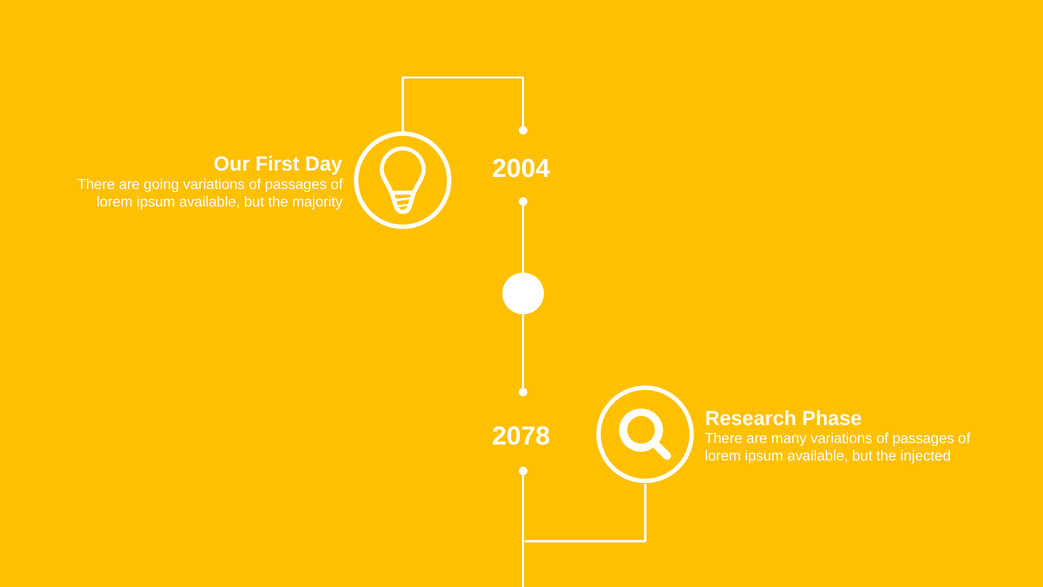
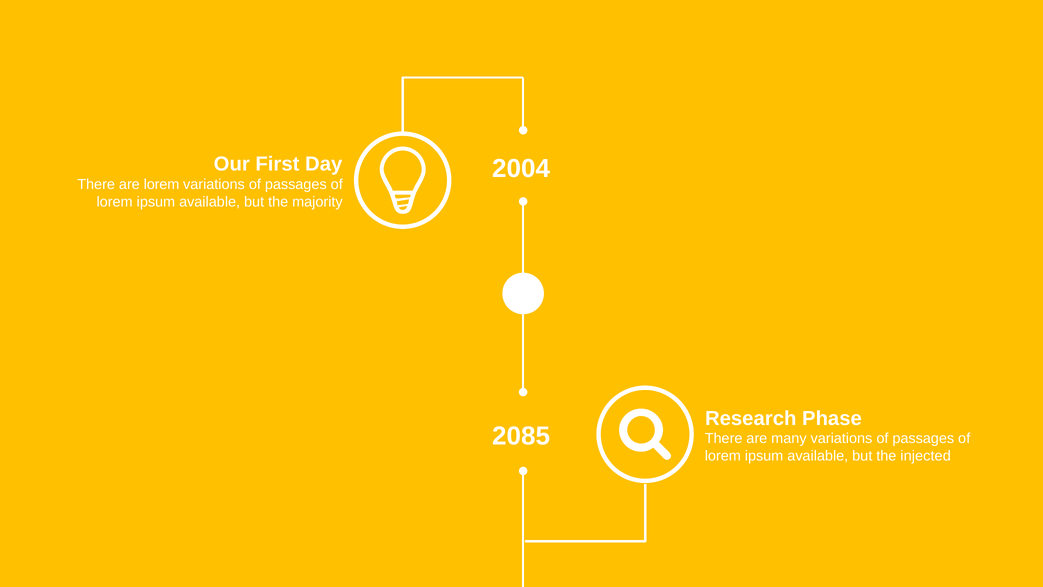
are going: going -> lorem (162, 184)
2078: 2078 -> 2085 (521, 436)
